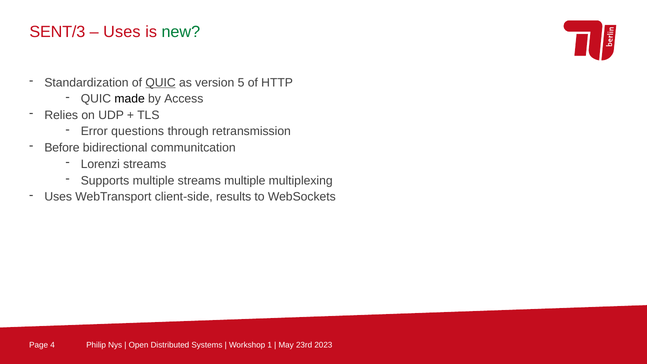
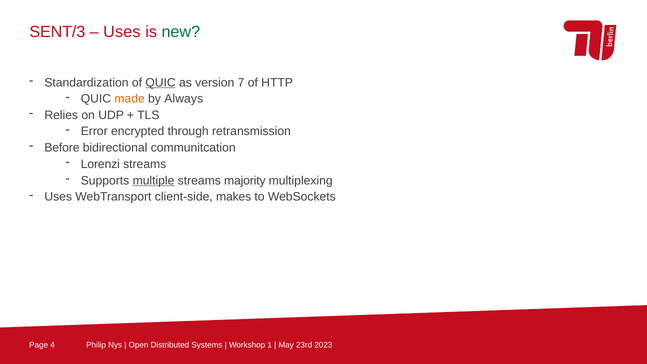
5: 5 -> 7 (241, 83)
made colour: black -> orange (130, 99)
Access: Access -> Always (184, 99)
questions: questions -> encrypted (138, 131)
multiple underline: none -> present (154, 181)
streams multiple: multiple -> majority (245, 181)
results: results -> makes (234, 197)
